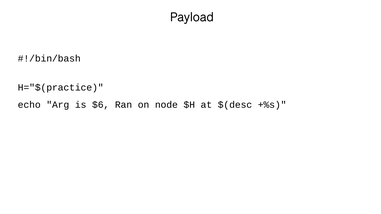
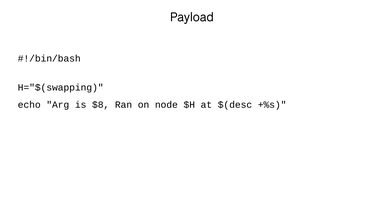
H="$(practice: H="$(practice -> H="$(swapping (61, 88)
$6: $6 -> $8 (101, 105)
